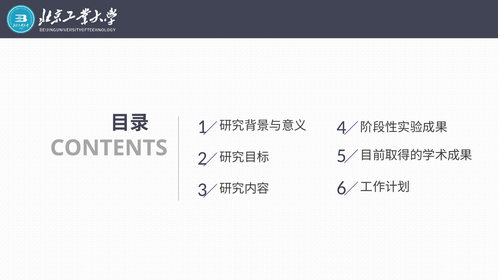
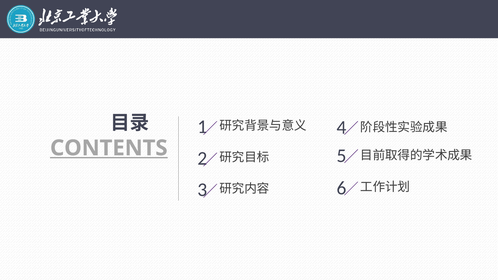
CONTENTS underline: none -> present (109, 148)
